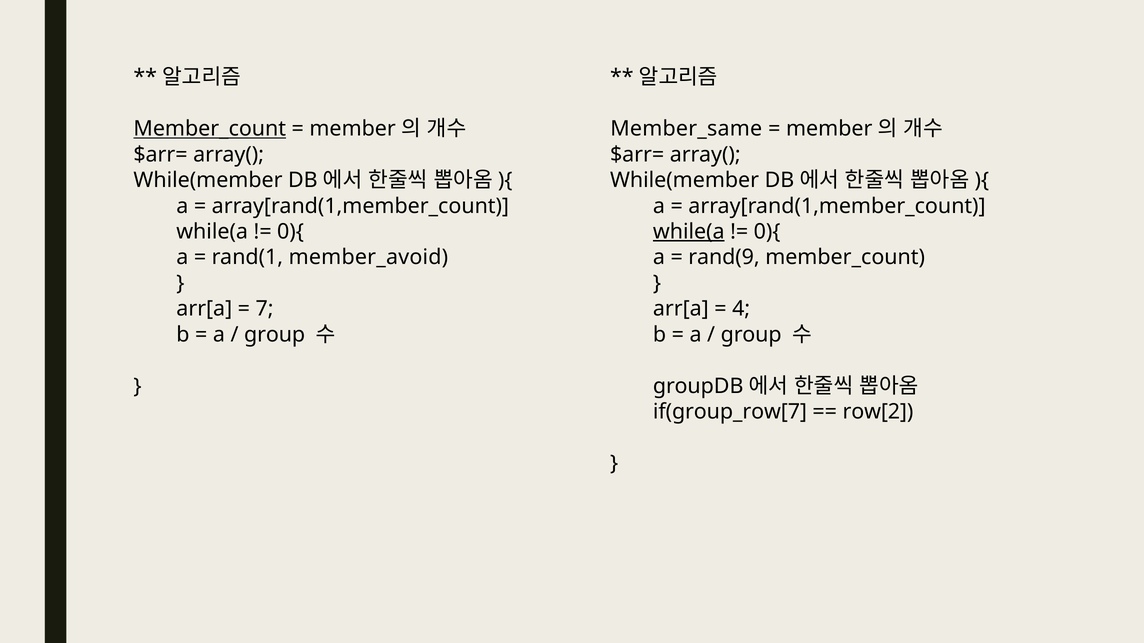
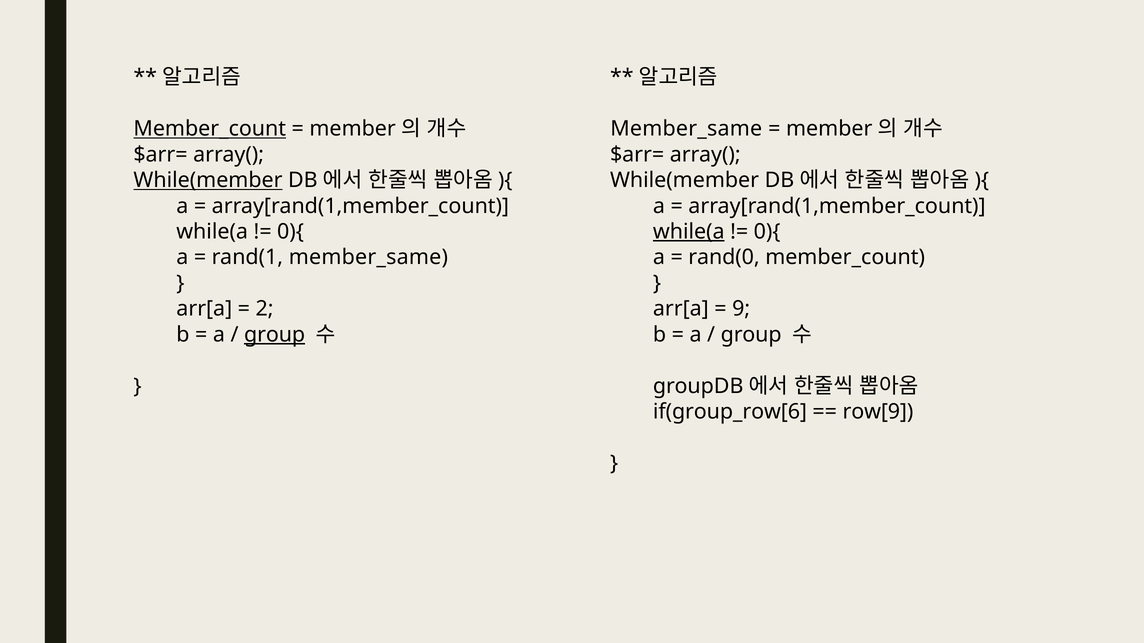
While(member underline: none -> present (208, 180)
rand(1 member_avoid: member_avoid -> member_same (368, 258)
rand(9: rand(9 -> rand(0 (724, 258)
7: 7 -> 2 (265, 309)
4: 4 -> 9 (741, 309)
group underline: none -> present (275, 335)
if(group_row[7: if(group_row[7 -> if(group_row[6 (730, 412)
row[2: row[2 -> row[9 (878, 412)
